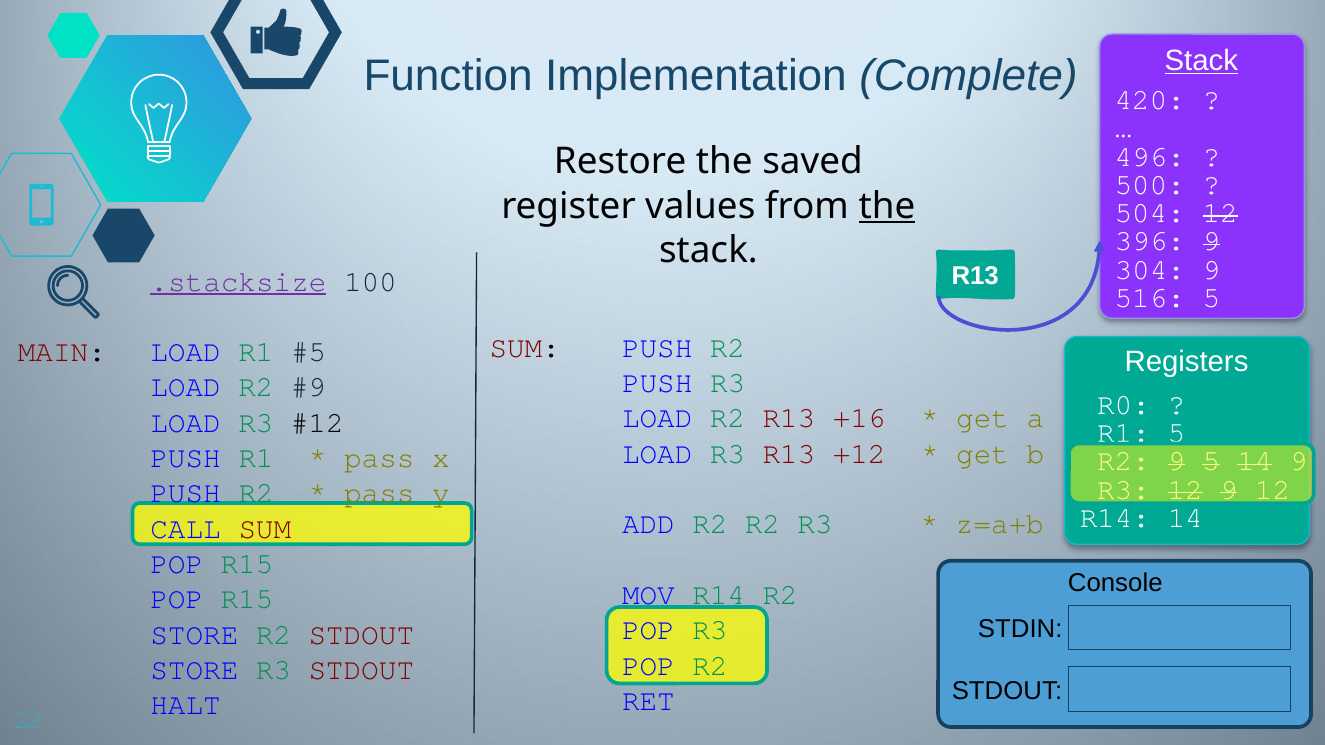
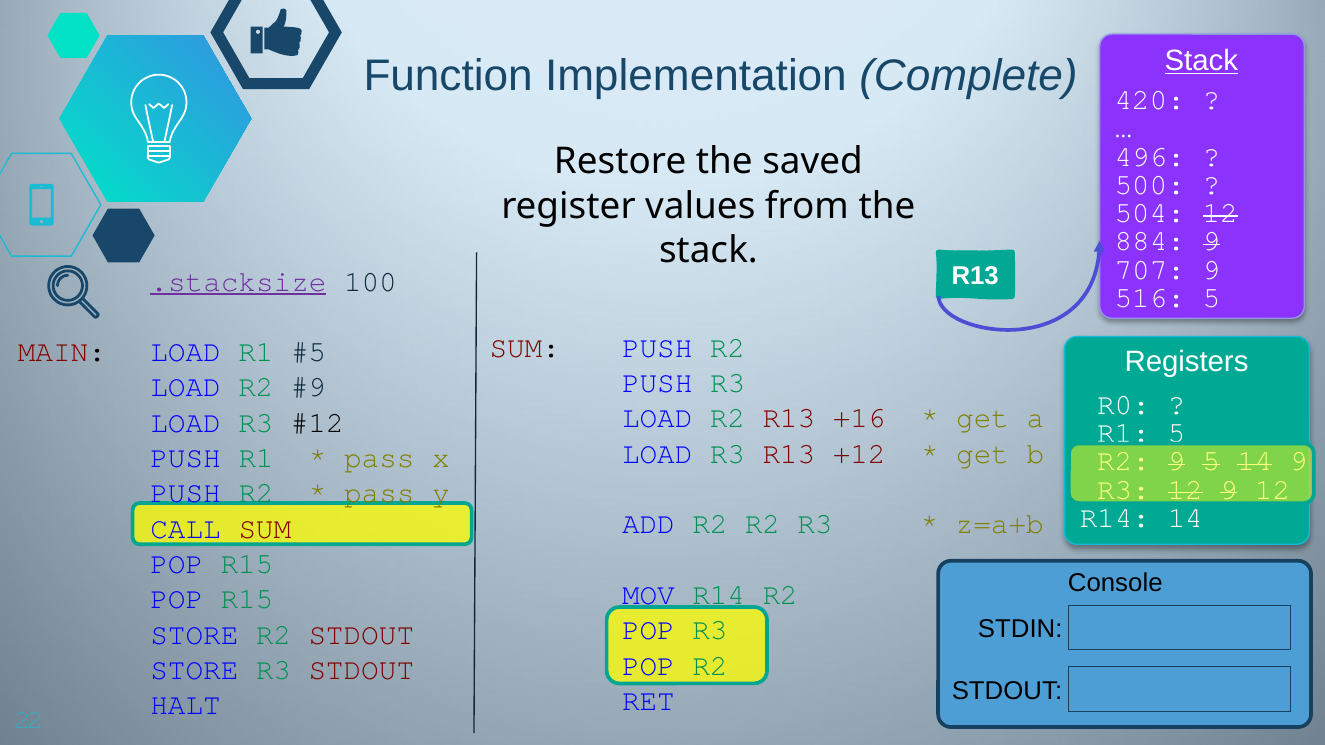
the underline: present -> none (887, 206)
396: 396 -> 884 (1150, 241)
304: 304 -> 707 (1150, 270)
